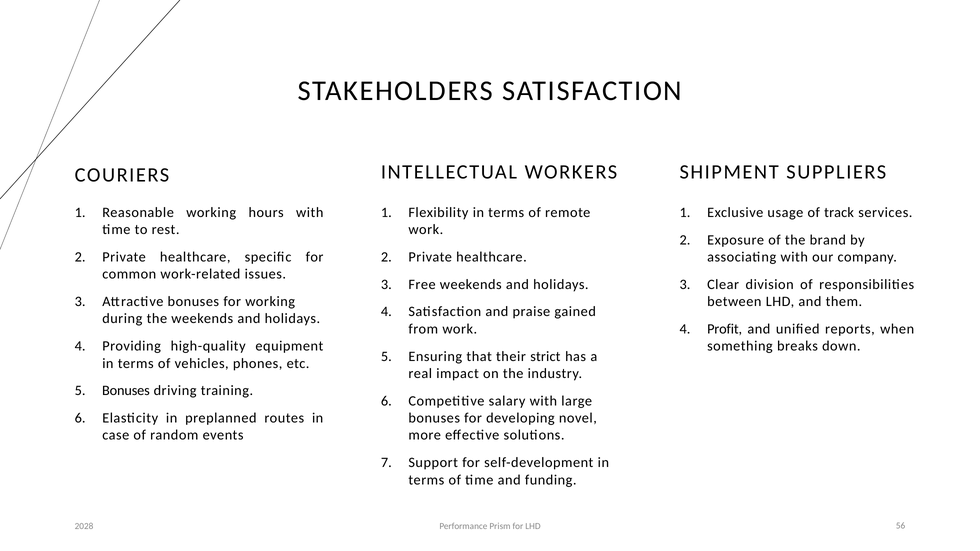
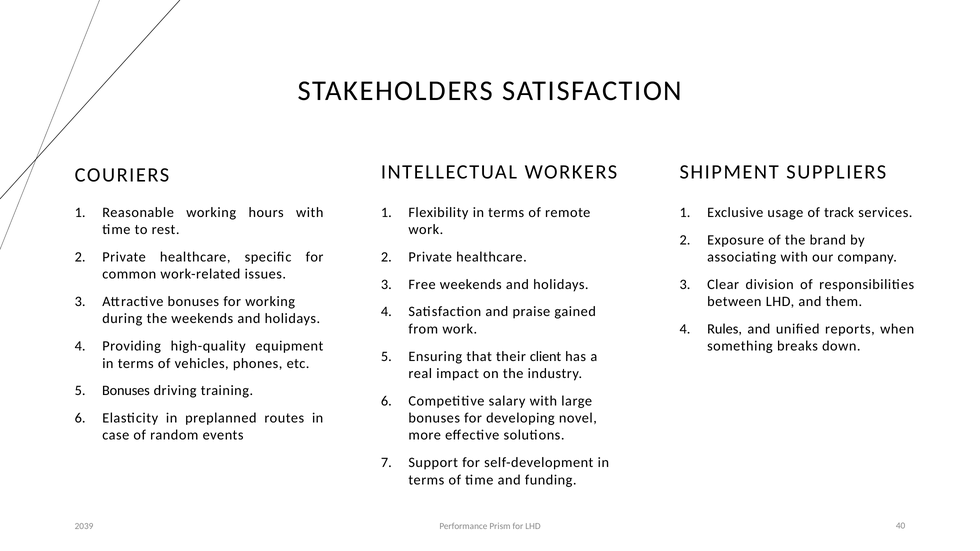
Profit: Profit -> Rules (725, 329)
strict: strict -> client (546, 357)
2028: 2028 -> 2039 (84, 526)
56: 56 -> 40 (901, 526)
